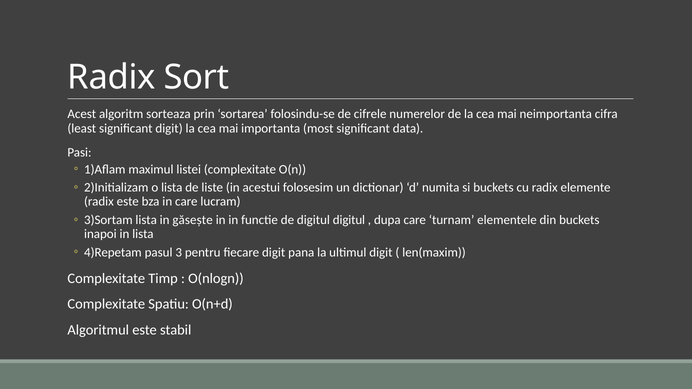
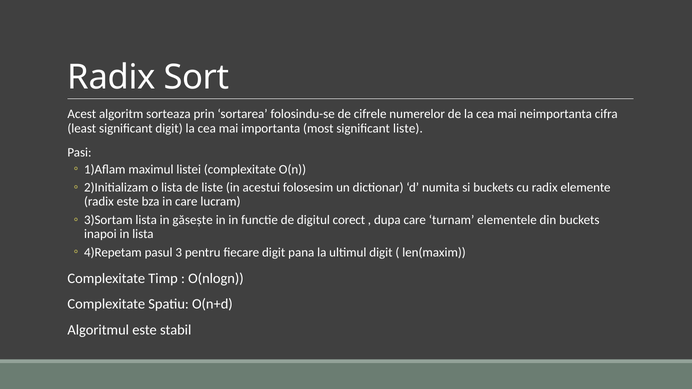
significant data: data -> liste (408, 128)
digitul digitul: digitul -> corect (349, 220)
